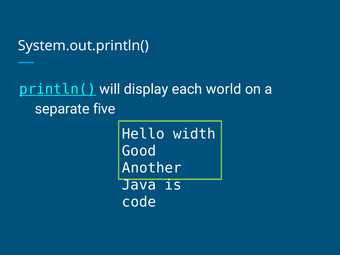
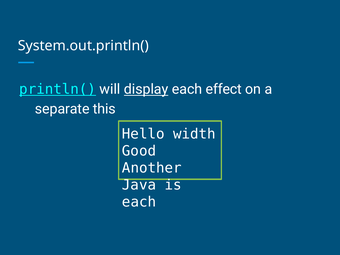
display underline: none -> present (146, 89)
world: world -> effect (224, 89)
five: five -> this (104, 109)
code: code -> each (139, 202)
